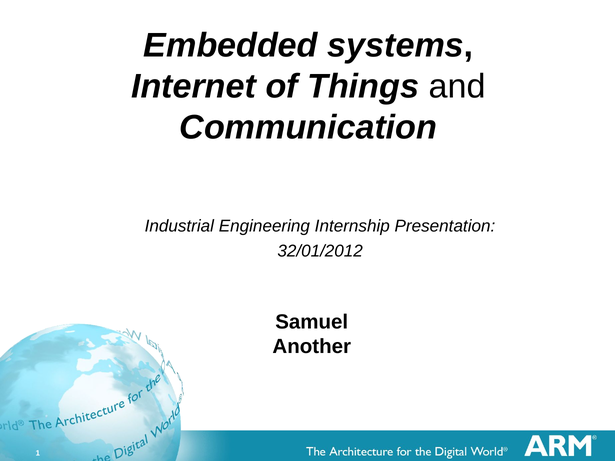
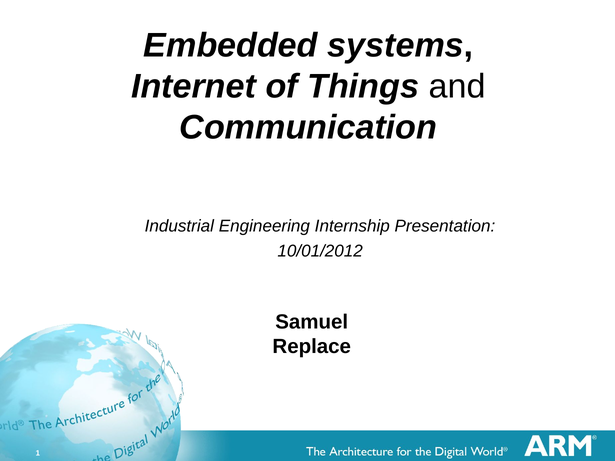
32/01/2012: 32/01/2012 -> 10/01/2012 (320, 251)
Another: Another -> Replace (312, 347)
